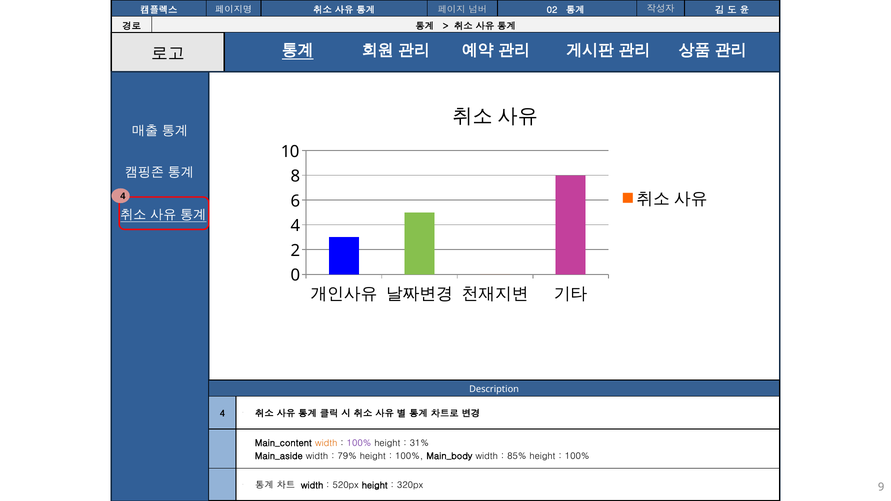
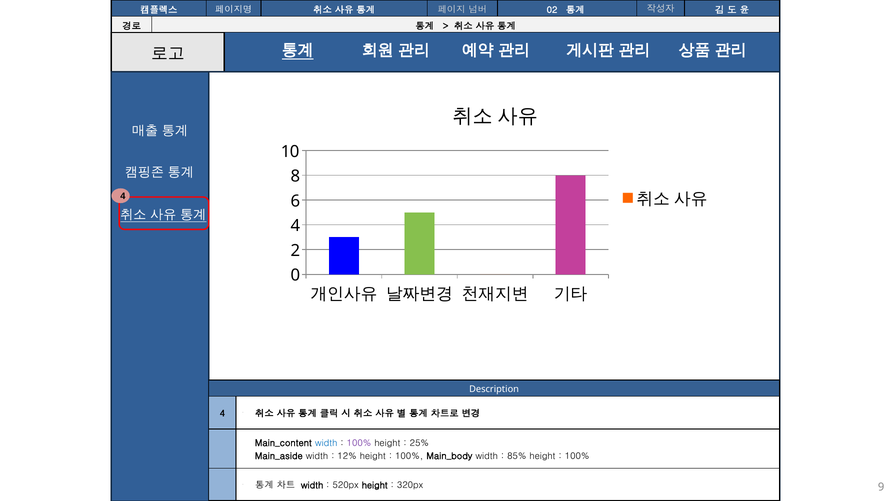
width colour: orange -> blue (326, 443)
31%: 31% -> 25% (419, 443)
79%: 79% -> 12% (347, 456)
